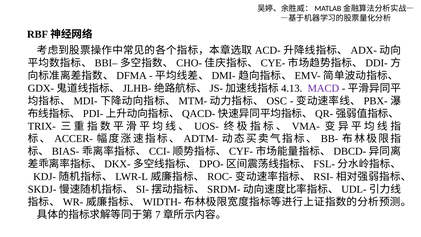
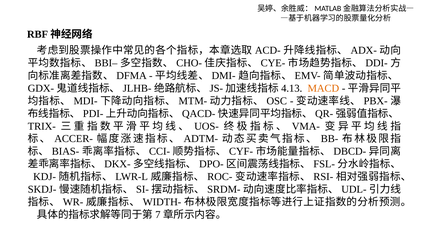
MACD colour: purple -> orange (323, 88)
